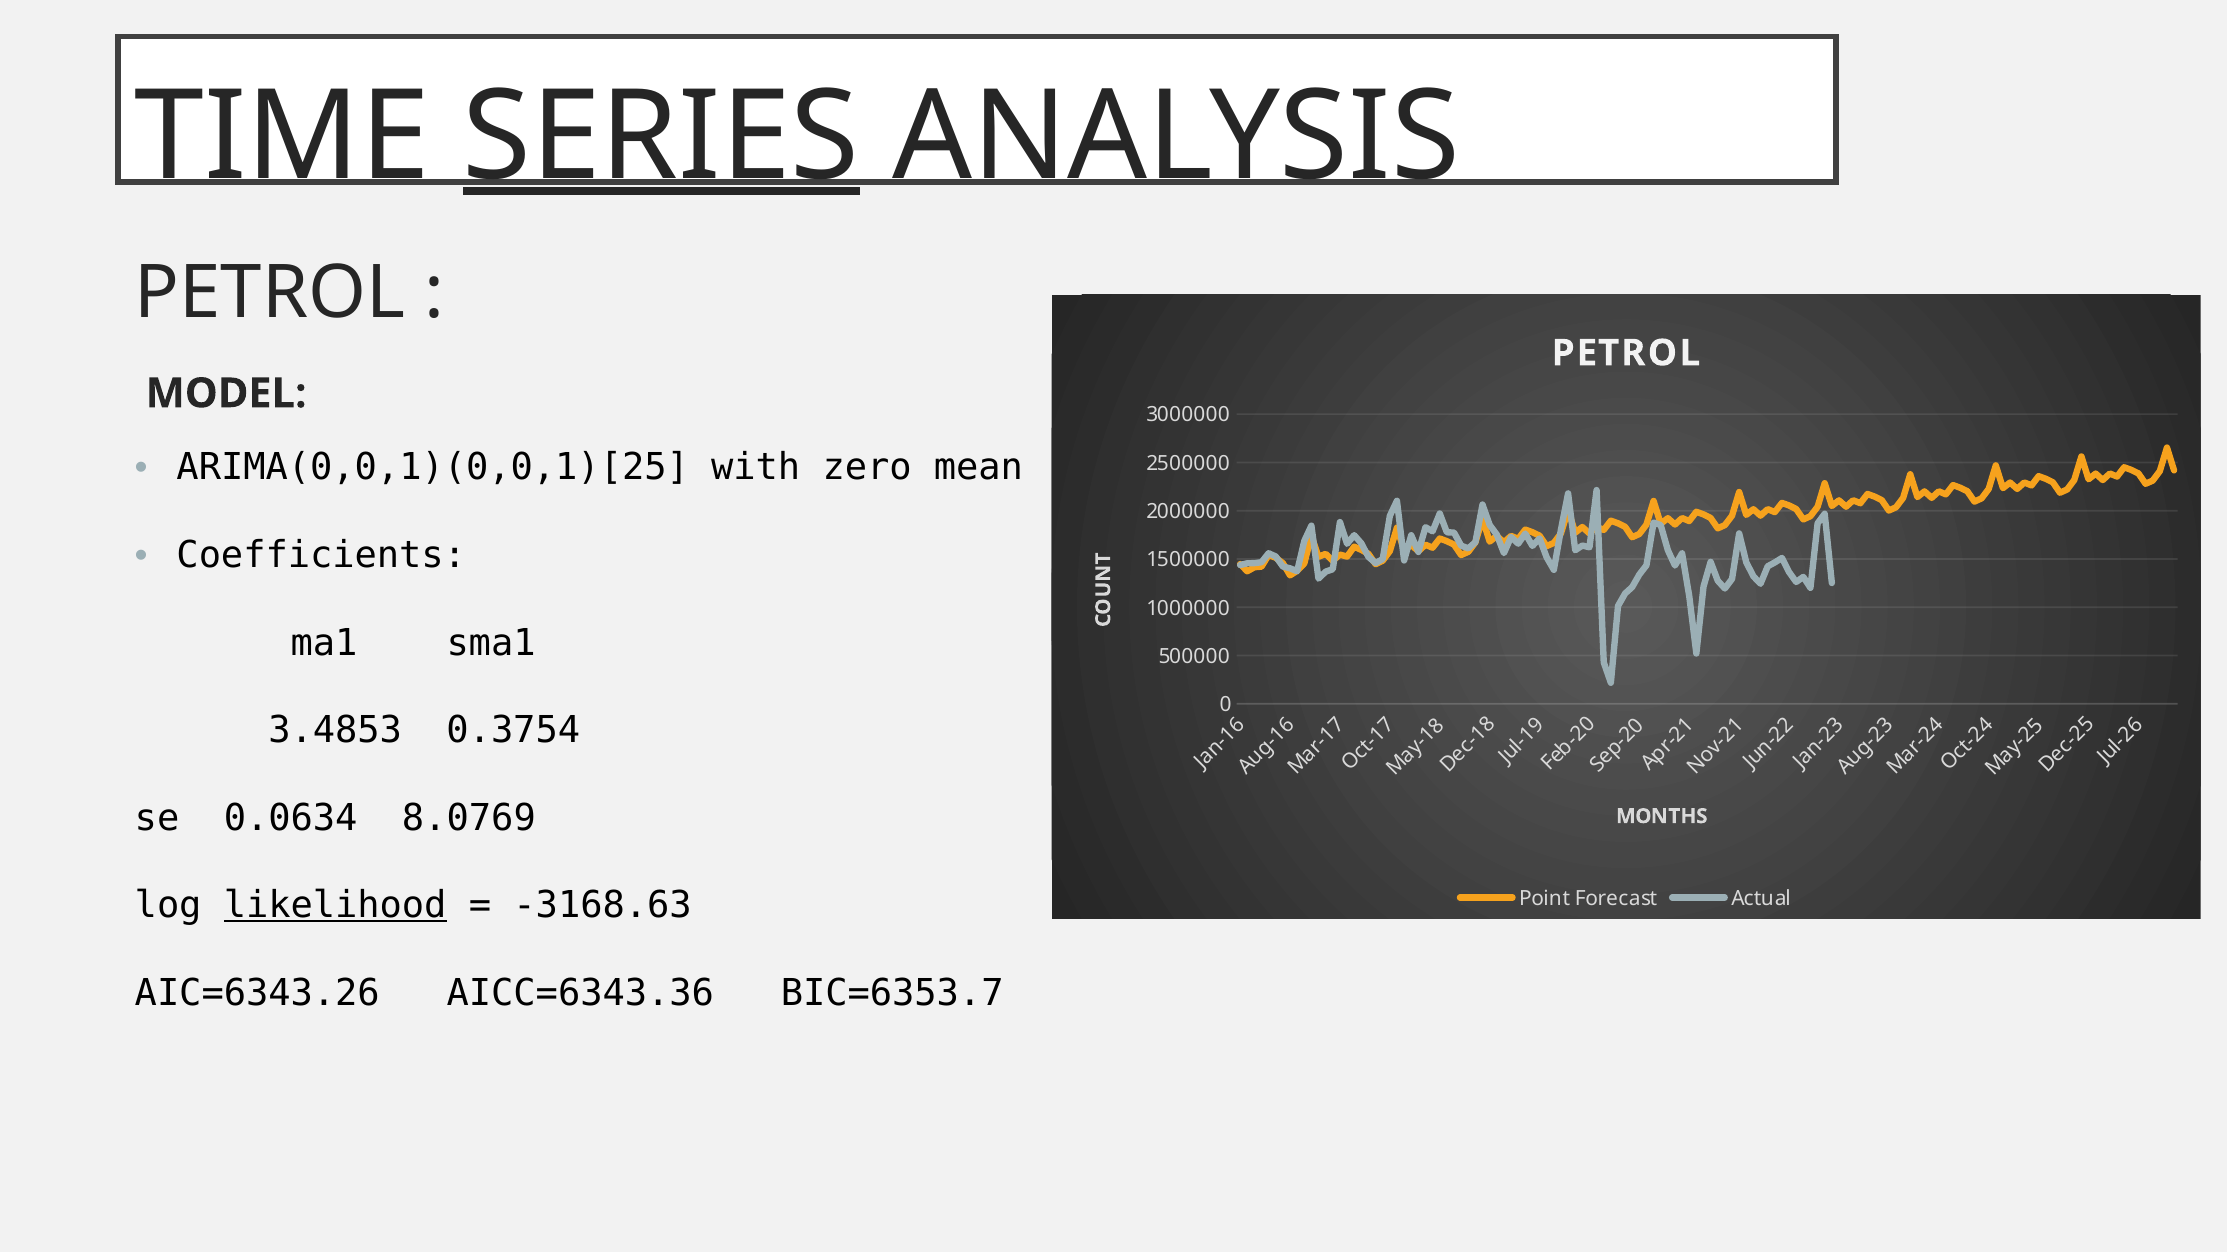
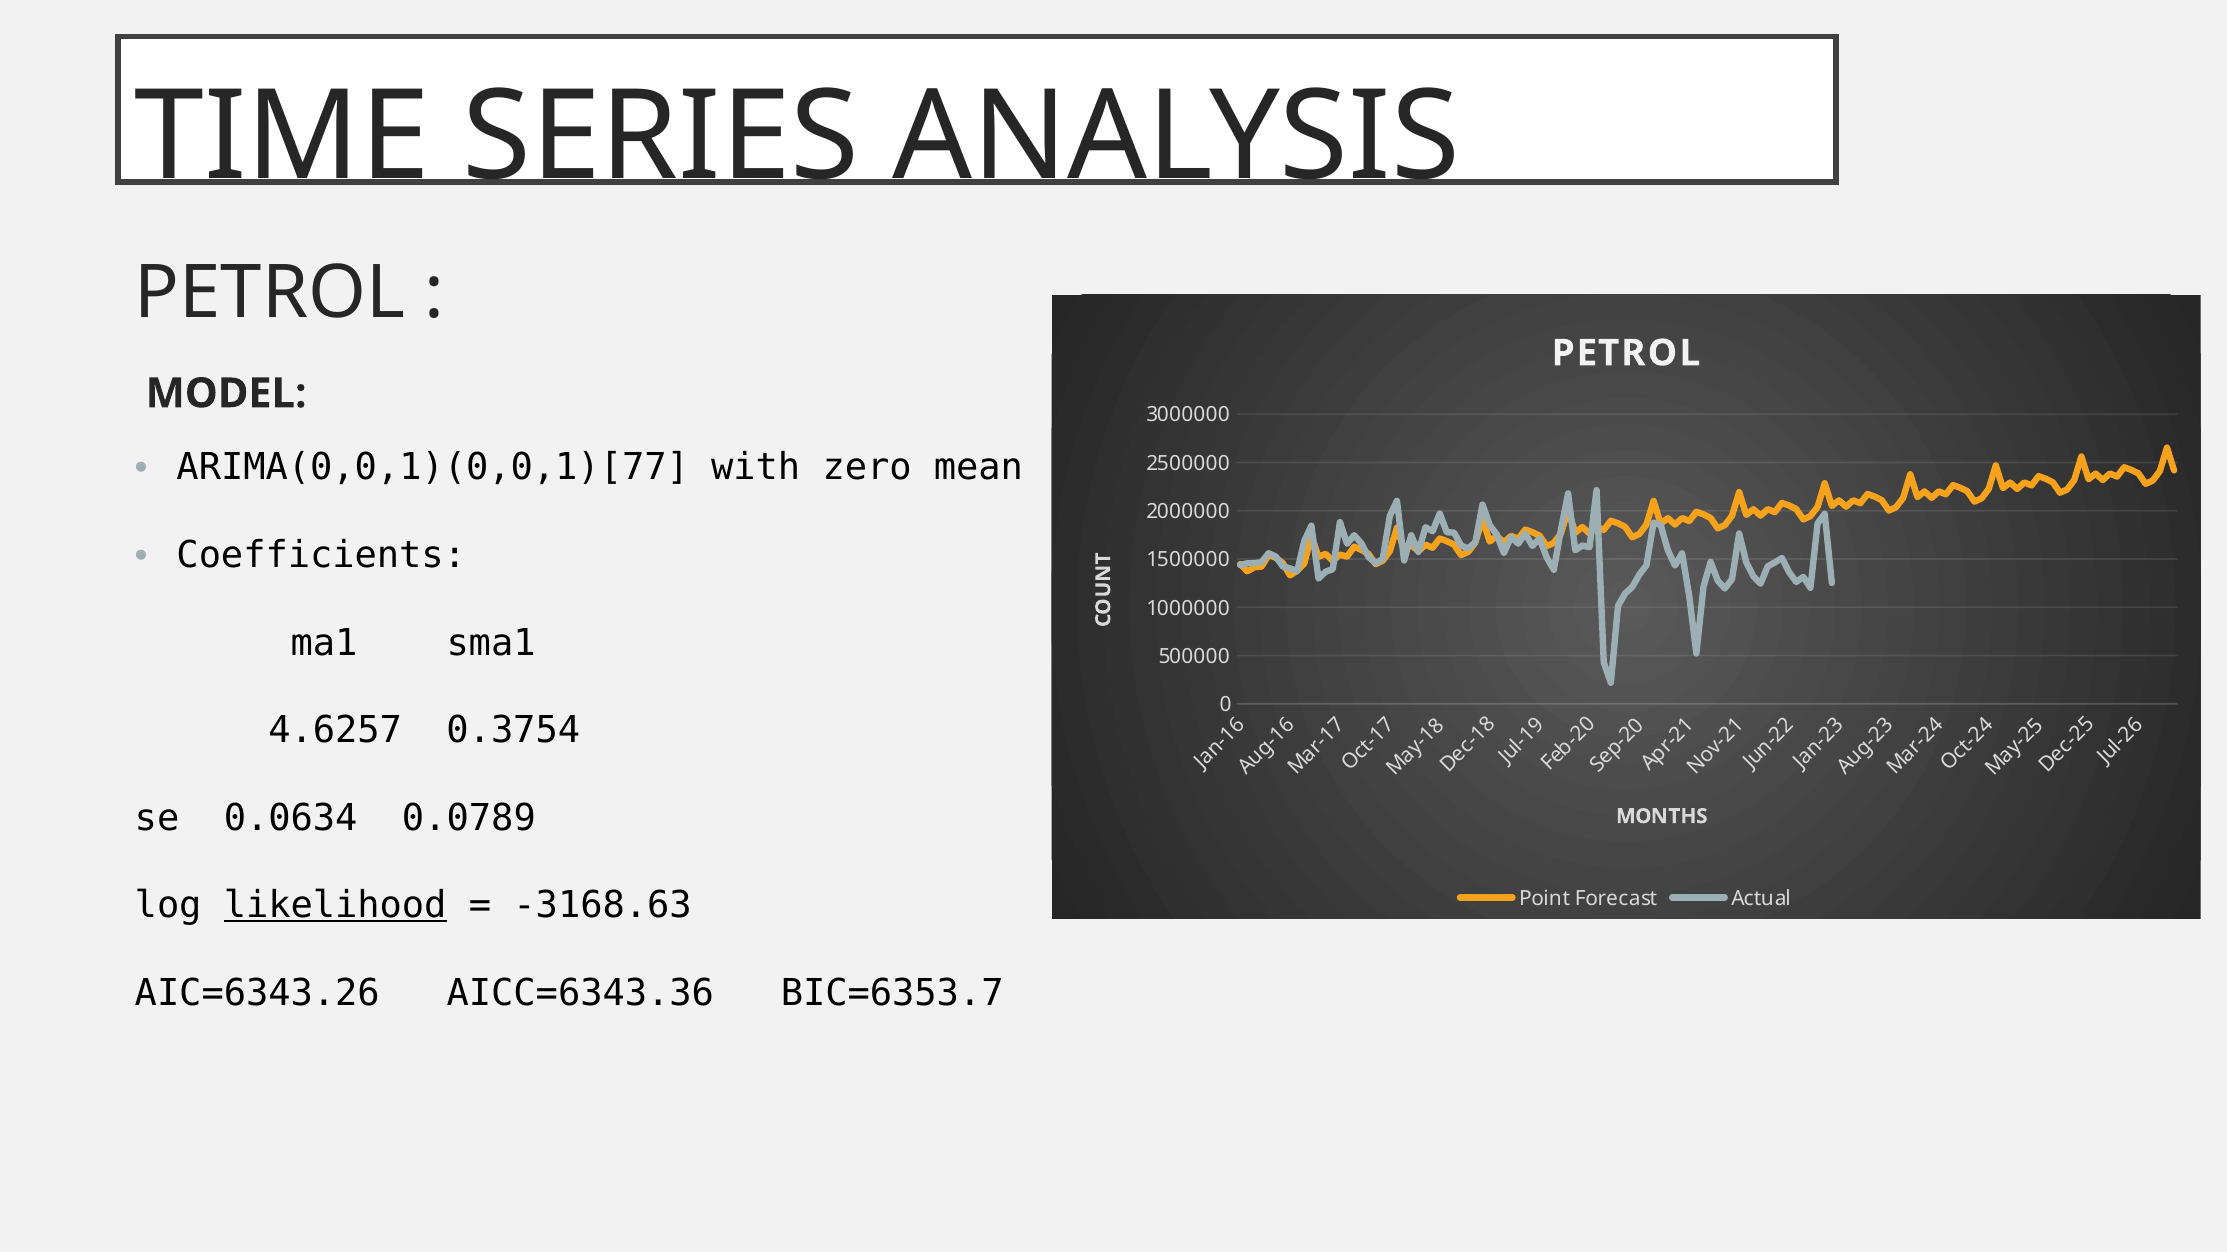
SERIES underline: present -> none (661, 137)
ARIMA(0,0,1)(0,0,1)[25: ARIMA(0,0,1)(0,0,1)[25 -> ARIMA(0,0,1)(0,0,1)[77 (433, 468)
3.4853: 3.4853 -> 4.6257 (335, 731)
8.0769: 8.0769 -> 0.0789 (469, 818)
